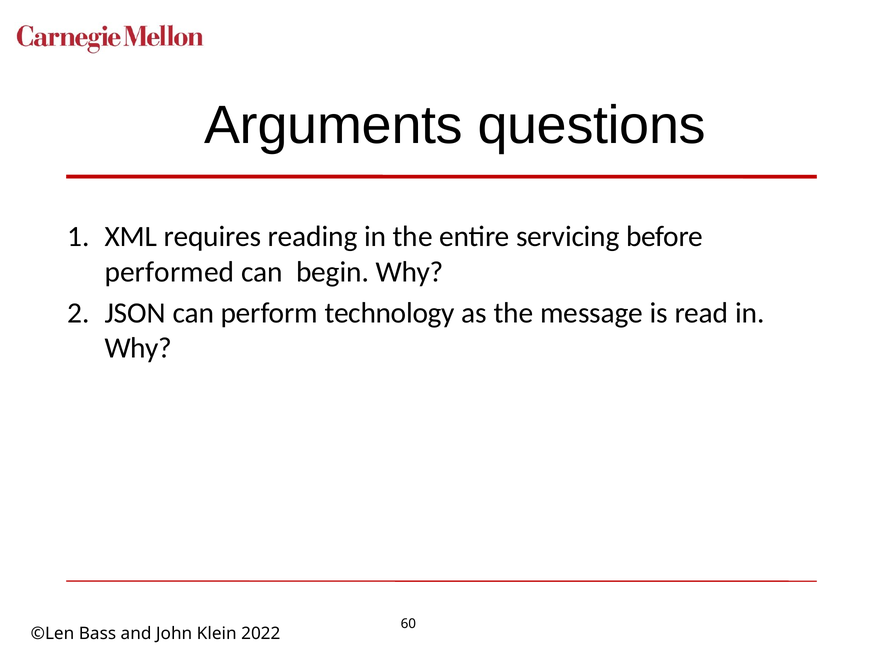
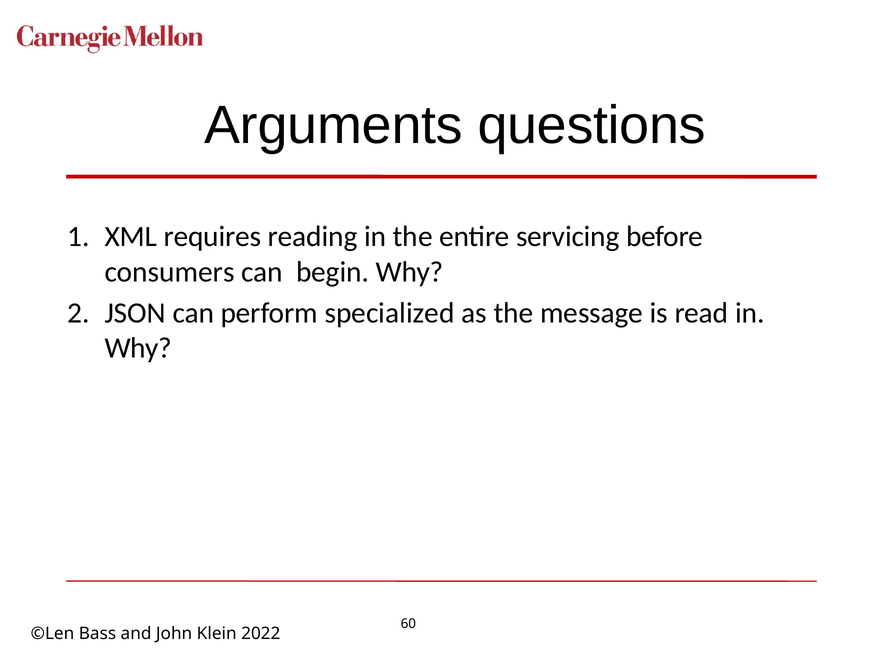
performed: performed -> consumers (170, 272)
technology: technology -> specialized (389, 313)
